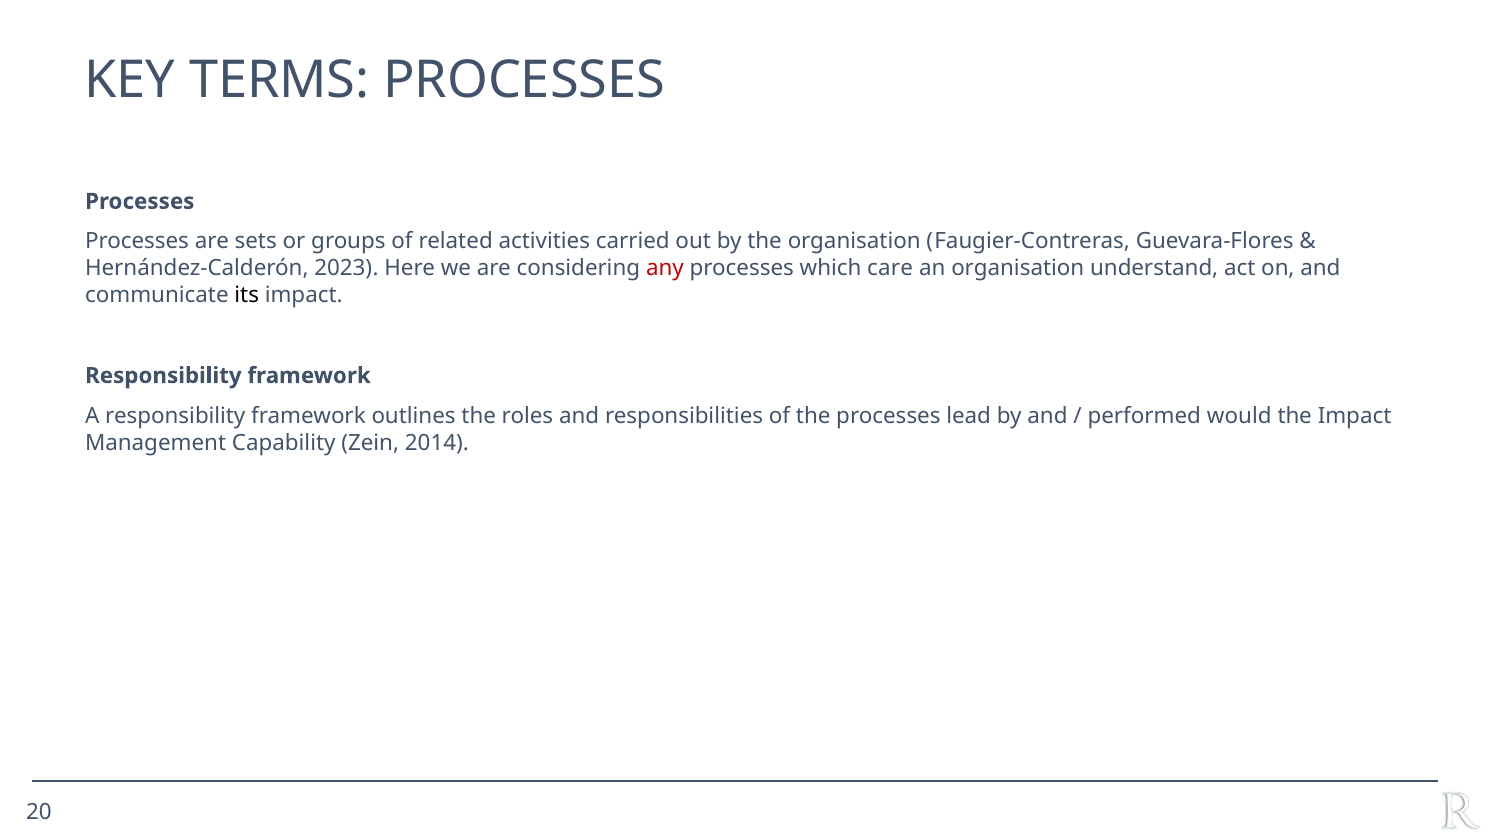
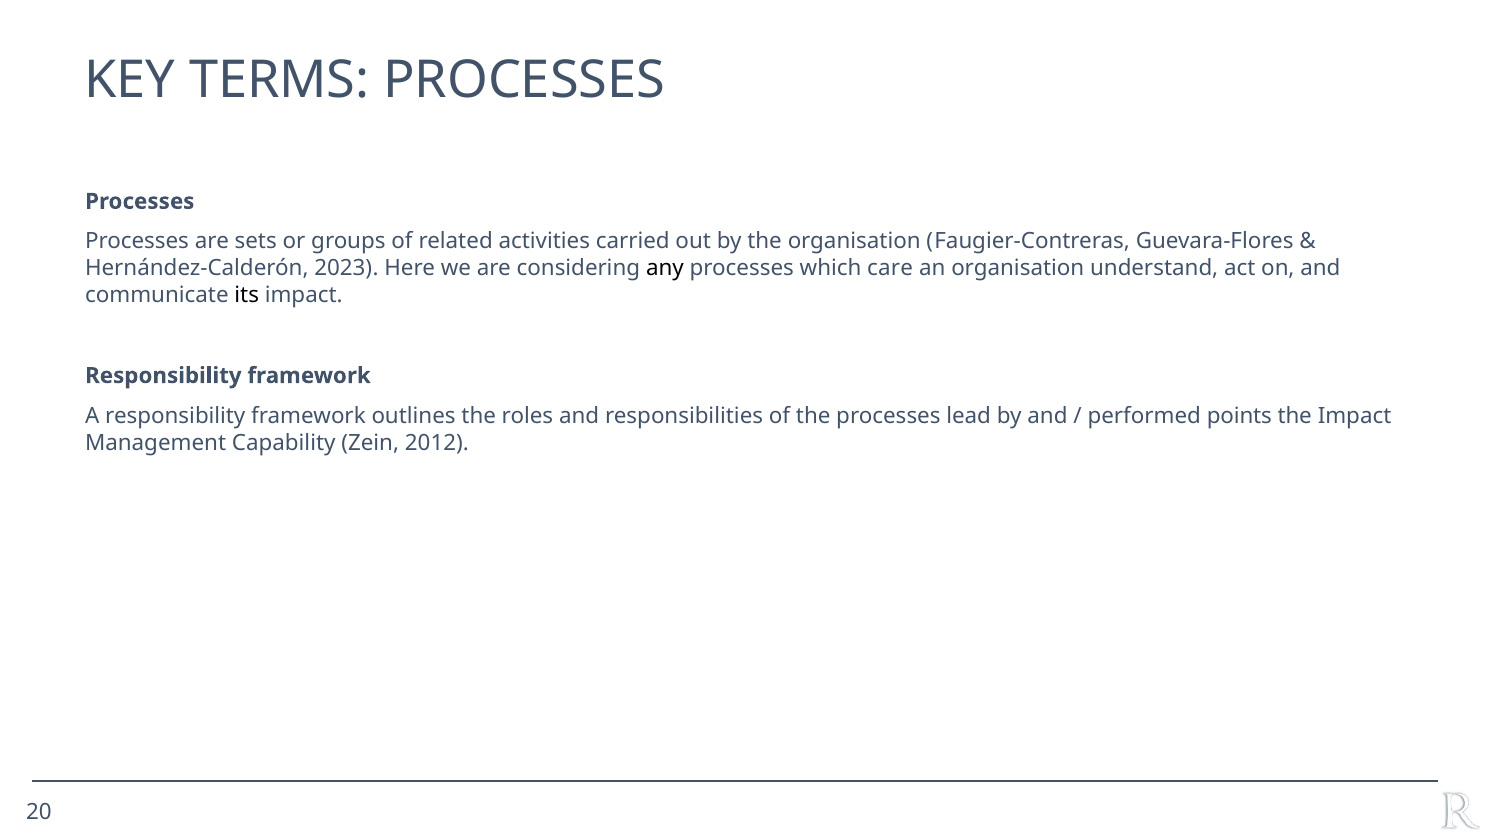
any colour: red -> black (665, 269)
would: would -> points (1239, 416)
2014: 2014 -> 2012 (437, 443)
